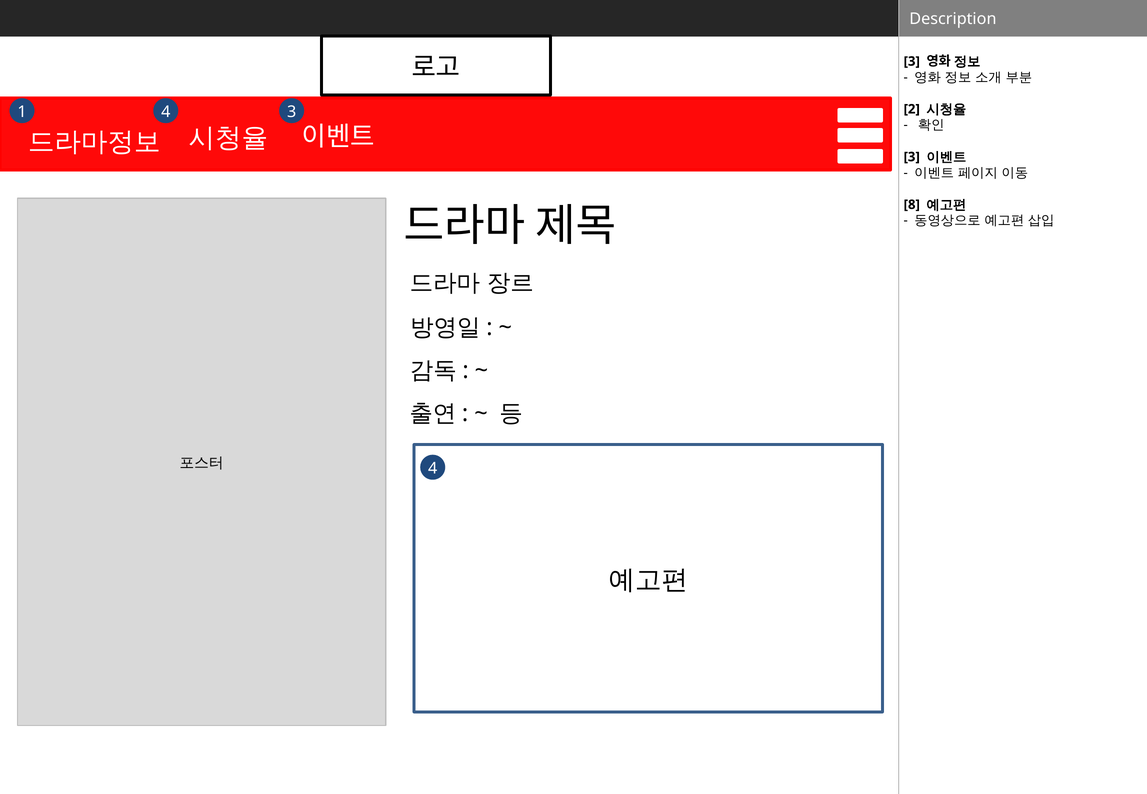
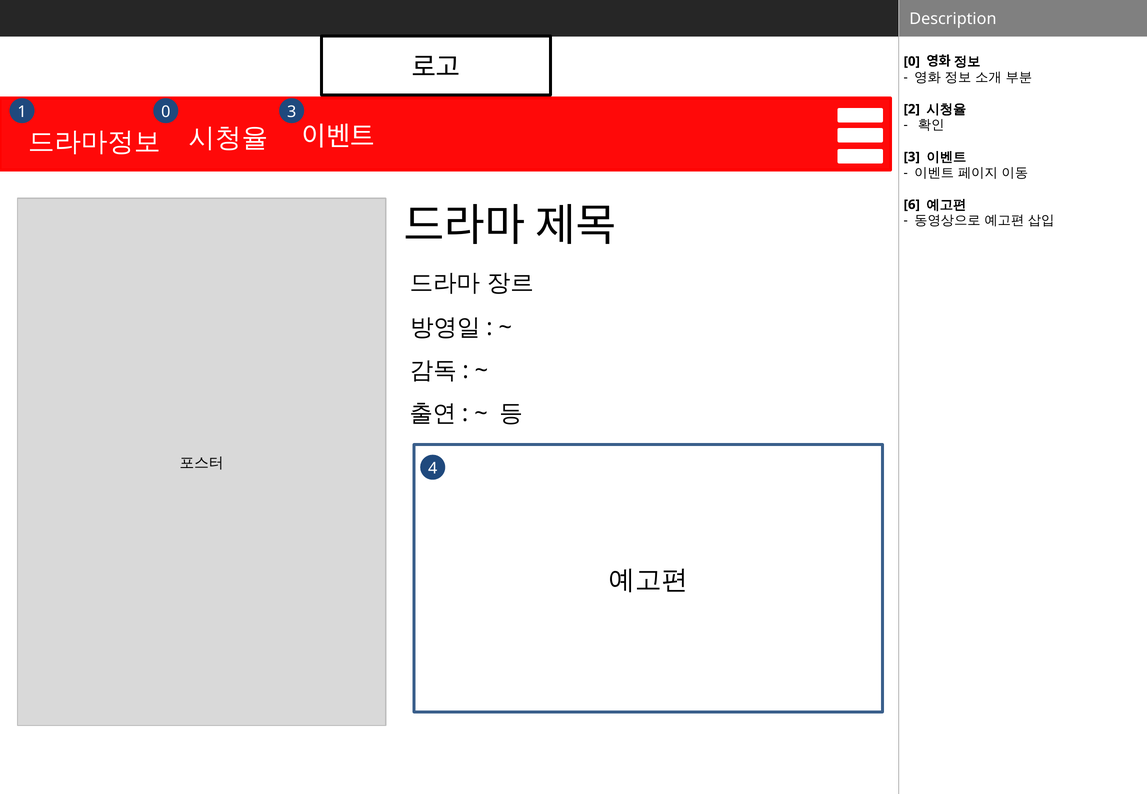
3: 3 -> 0 (912, 61)
1 4: 4 -> 0 (166, 112)
8: 8 -> 6 (912, 205)
